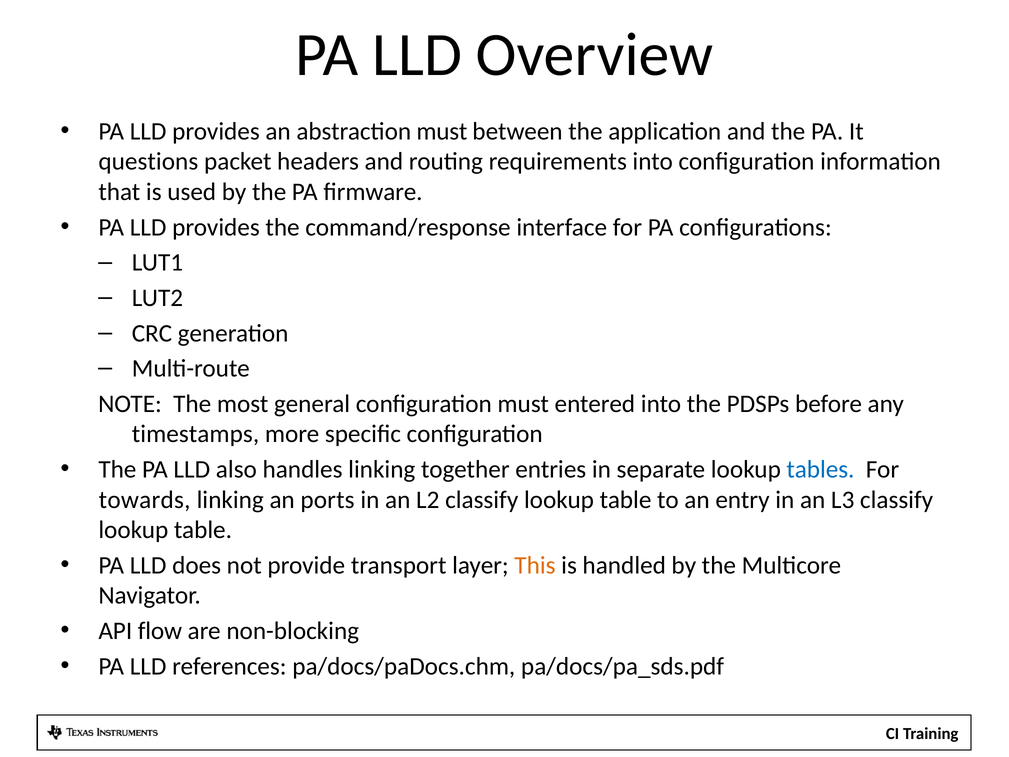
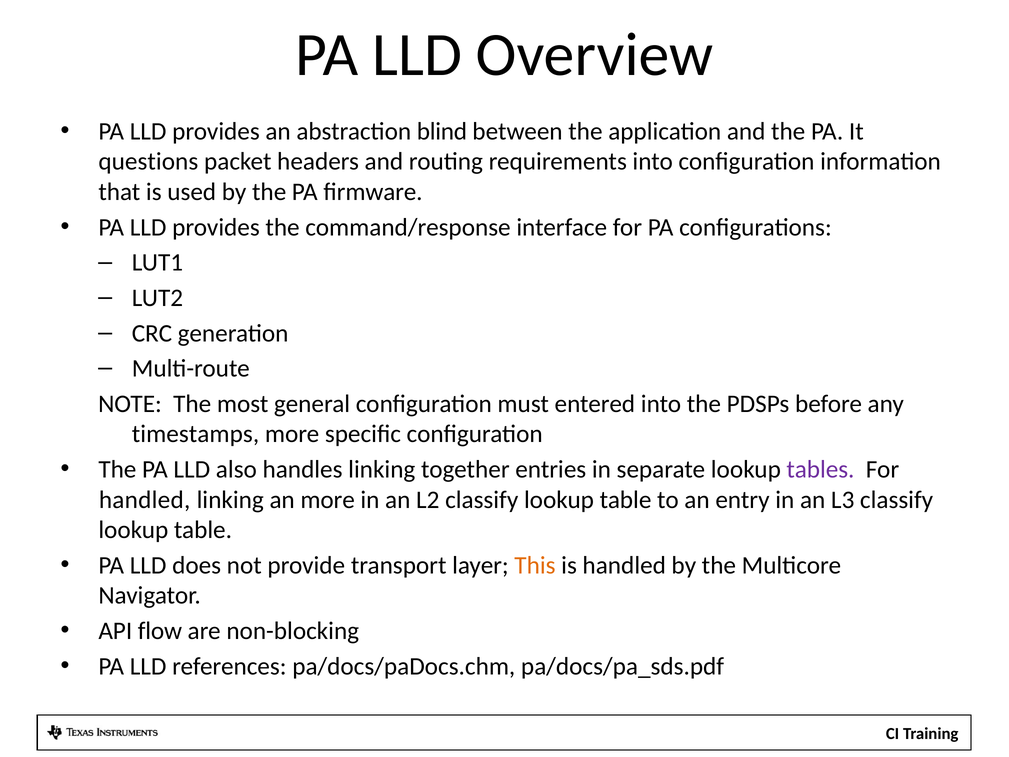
abstraction must: must -> blind (442, 131)
tables colour: blue -> purple (820, 469)
towards: towards -> handled (145, 500)
an ports: ports -> more (328, 500)
